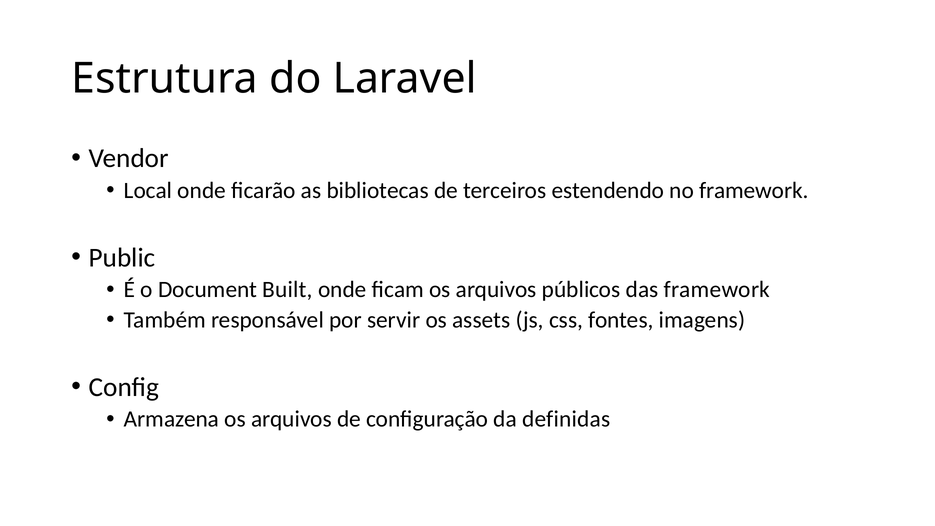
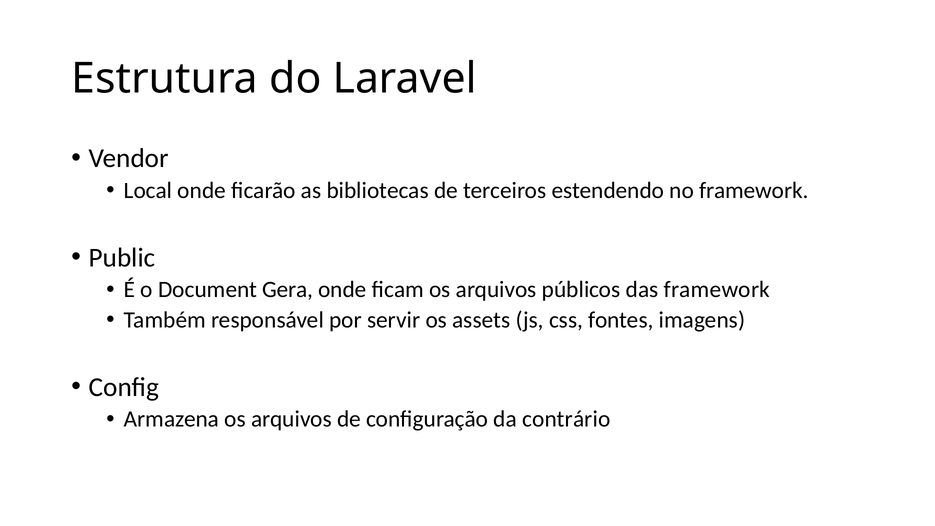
Built: Built -> Gera (288, 290)
definidas: definidas -> contrário (566, 419)
